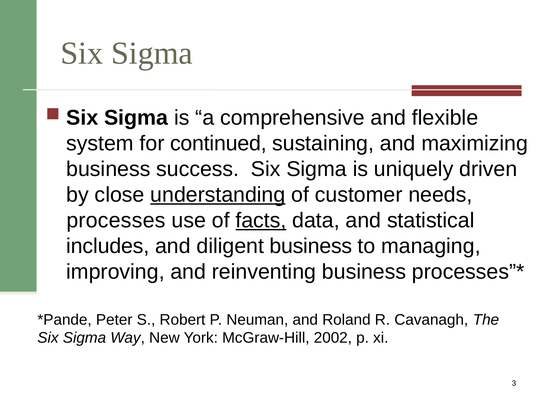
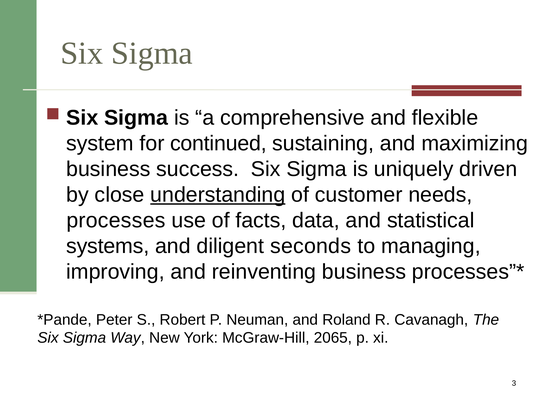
facts underline: present -> none (261, 220)
includes: includes -> systems (108, 246)
diligent business: business -> seconds (311, 246)
2002: 2002 -> 2065 (333, 338)
